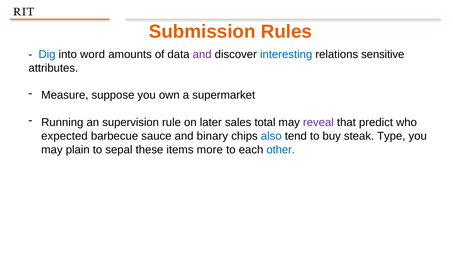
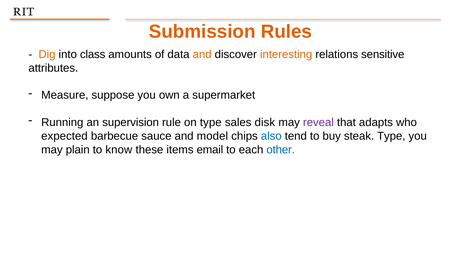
Dig colour: blue -> orange (47, 54)
word: word -> class (93, 54)
and colour: purple -> orange (202, 54)
interesting colour: blue -> orange (286, 54)
on later: later -> type (211, 122)
total: total -> disk (265, 122)
predict: predict -> adapts (376, 122)
binary: binary -> model (212, 136)
sepal: sepal -> know (119, 150)
more: more -> email (210, 150)
